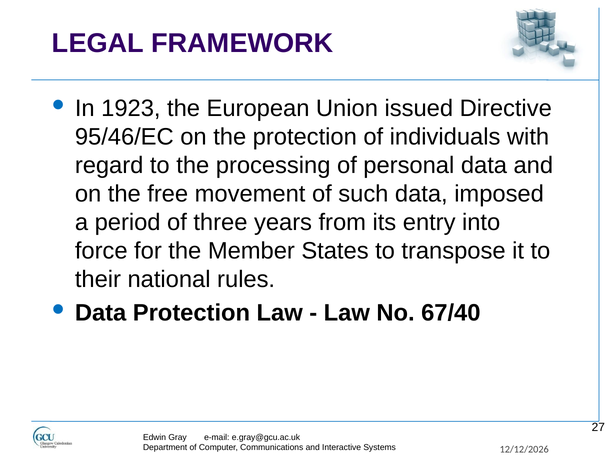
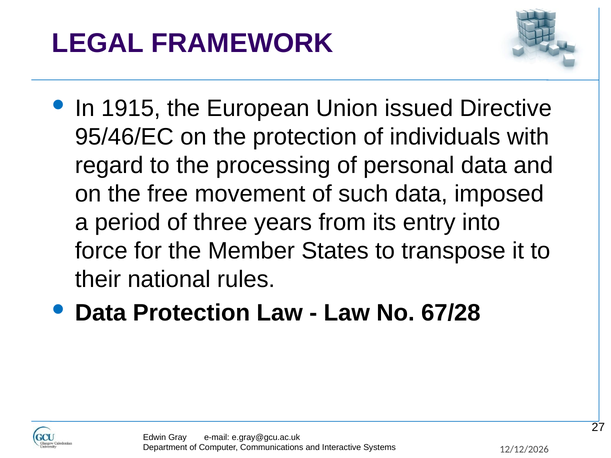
1923: 1923 -> 1915 (131, 109)
67/40: 67/40 -> 67/28 (451, 313)
